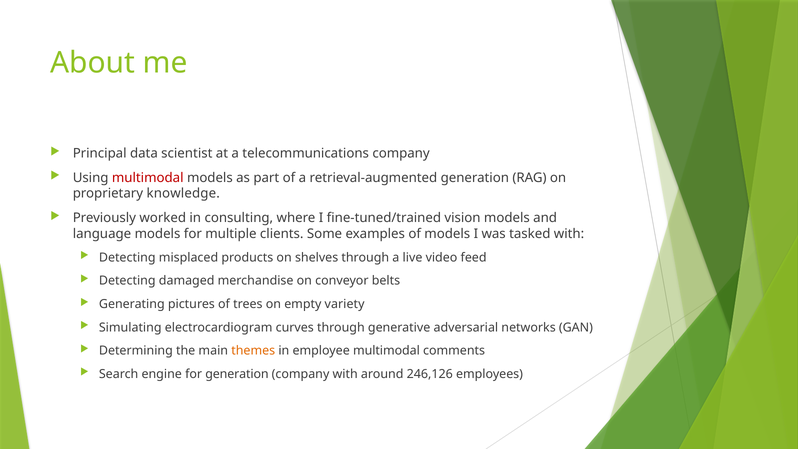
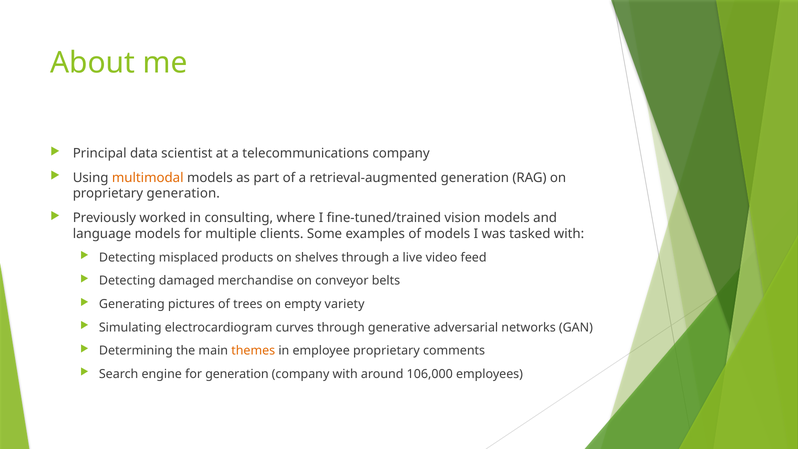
multimodal colour: red -> orange (148, 178)
proprietary knowledge: knowledge -> generation (183, 194)
employee multimodal: multimodal -> proprietary (386, 351)
246,126: 246,126 -> 106,000 (430, 374)
